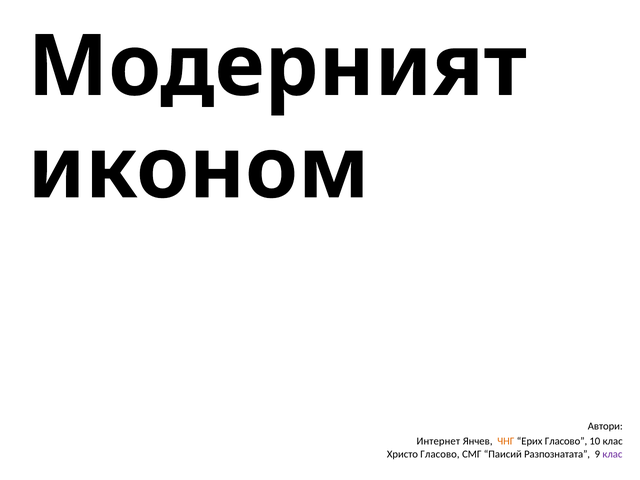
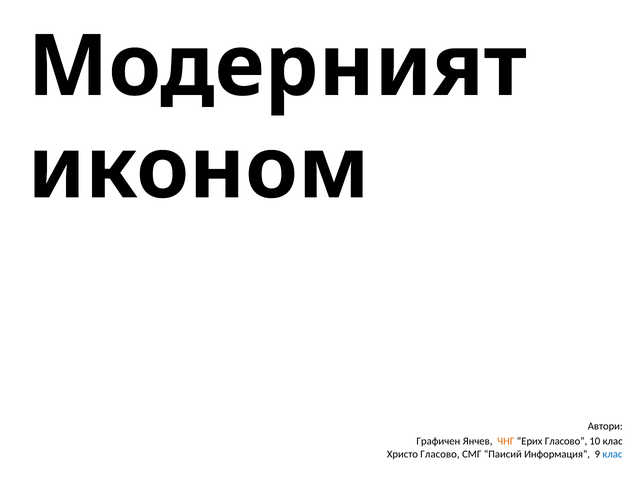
Интернет: Интернет -> Графичен (438, 441)
Разпознатата: Разпознатата -> Информация (557, 454)
клас colour: purple -> blue (612, 454)
